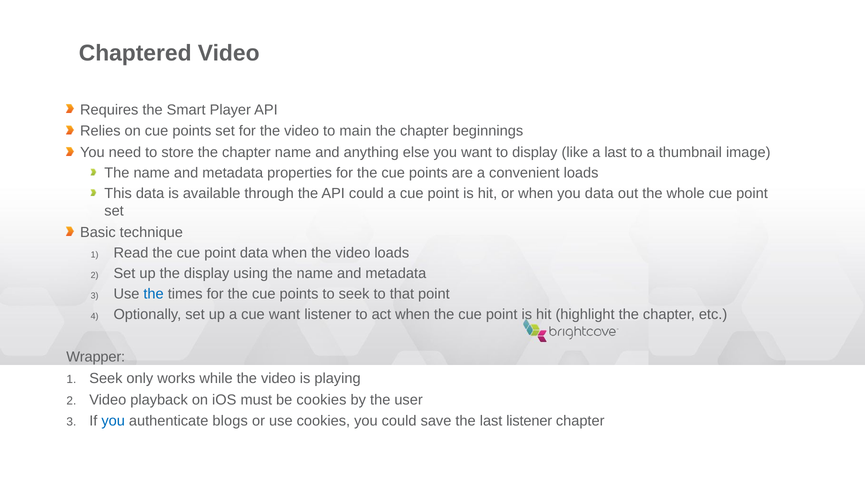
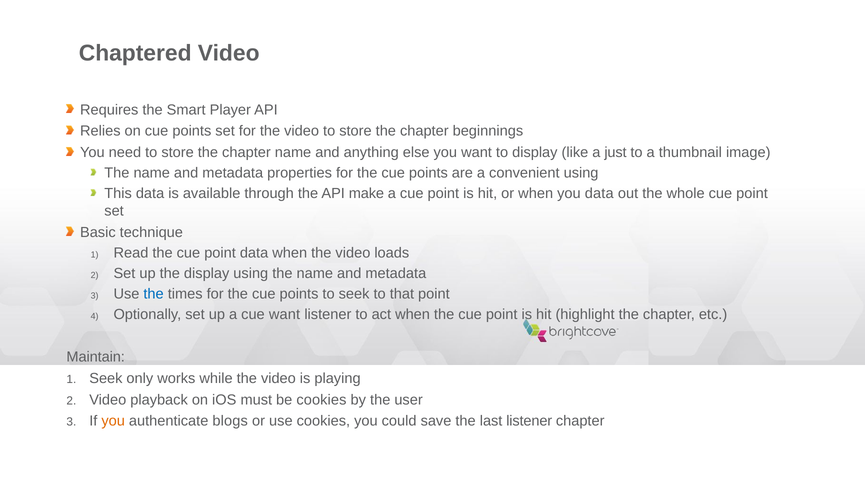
video to main: main -> store (355, 131)
a last: last -> just (615, 152)
convenient loads: loads -> using (581, 173)
API could: could -> make (366, 193)
Wrapper: Wrapper -> Maintain (96, 357)
you colour: blue -> orange (113, 421)
